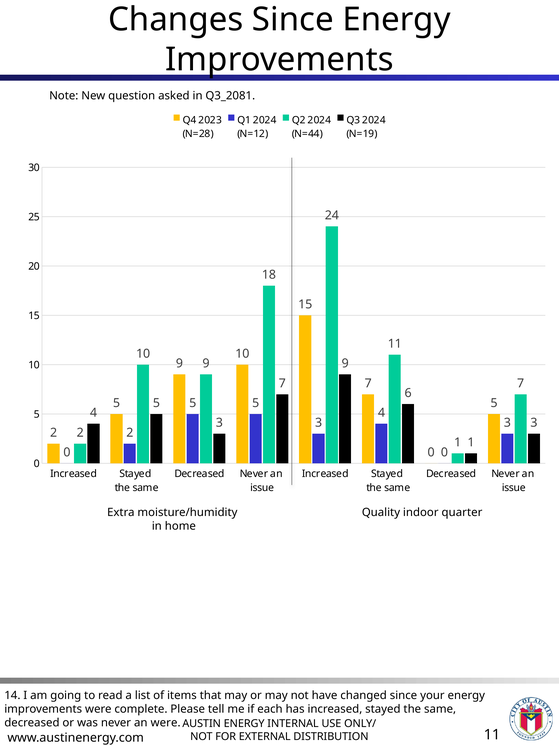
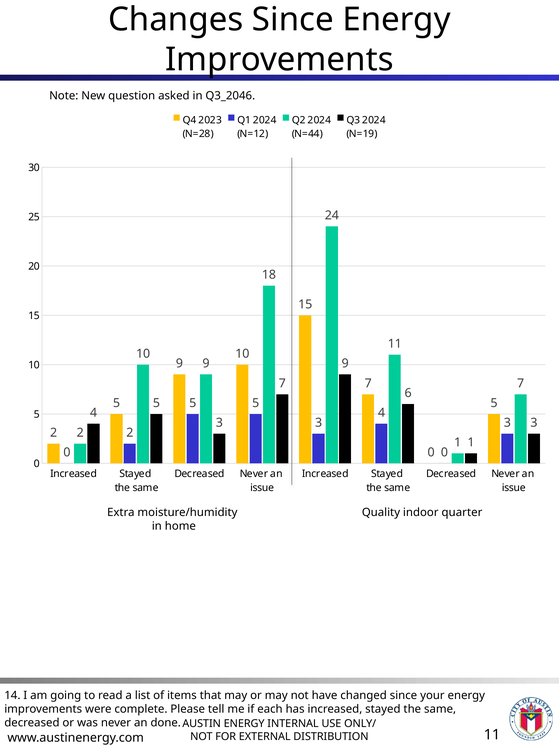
Q3_2081: Q3_2081 -> Q3_2046 (230, 96)
an were: were -> done (166, 722)
